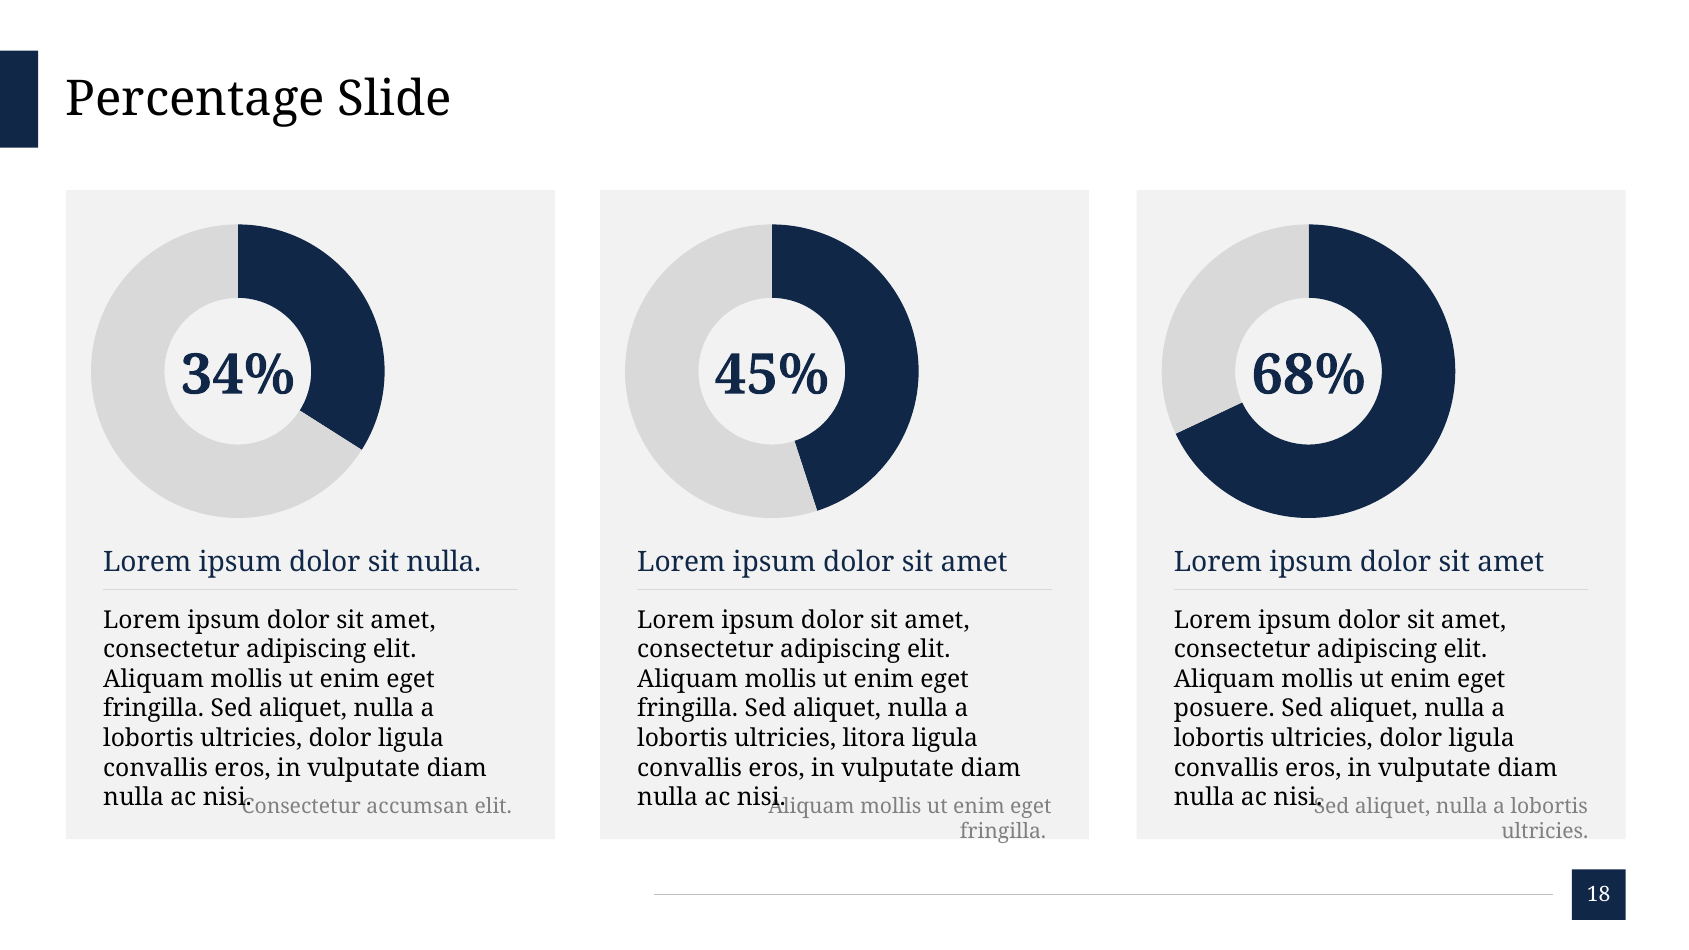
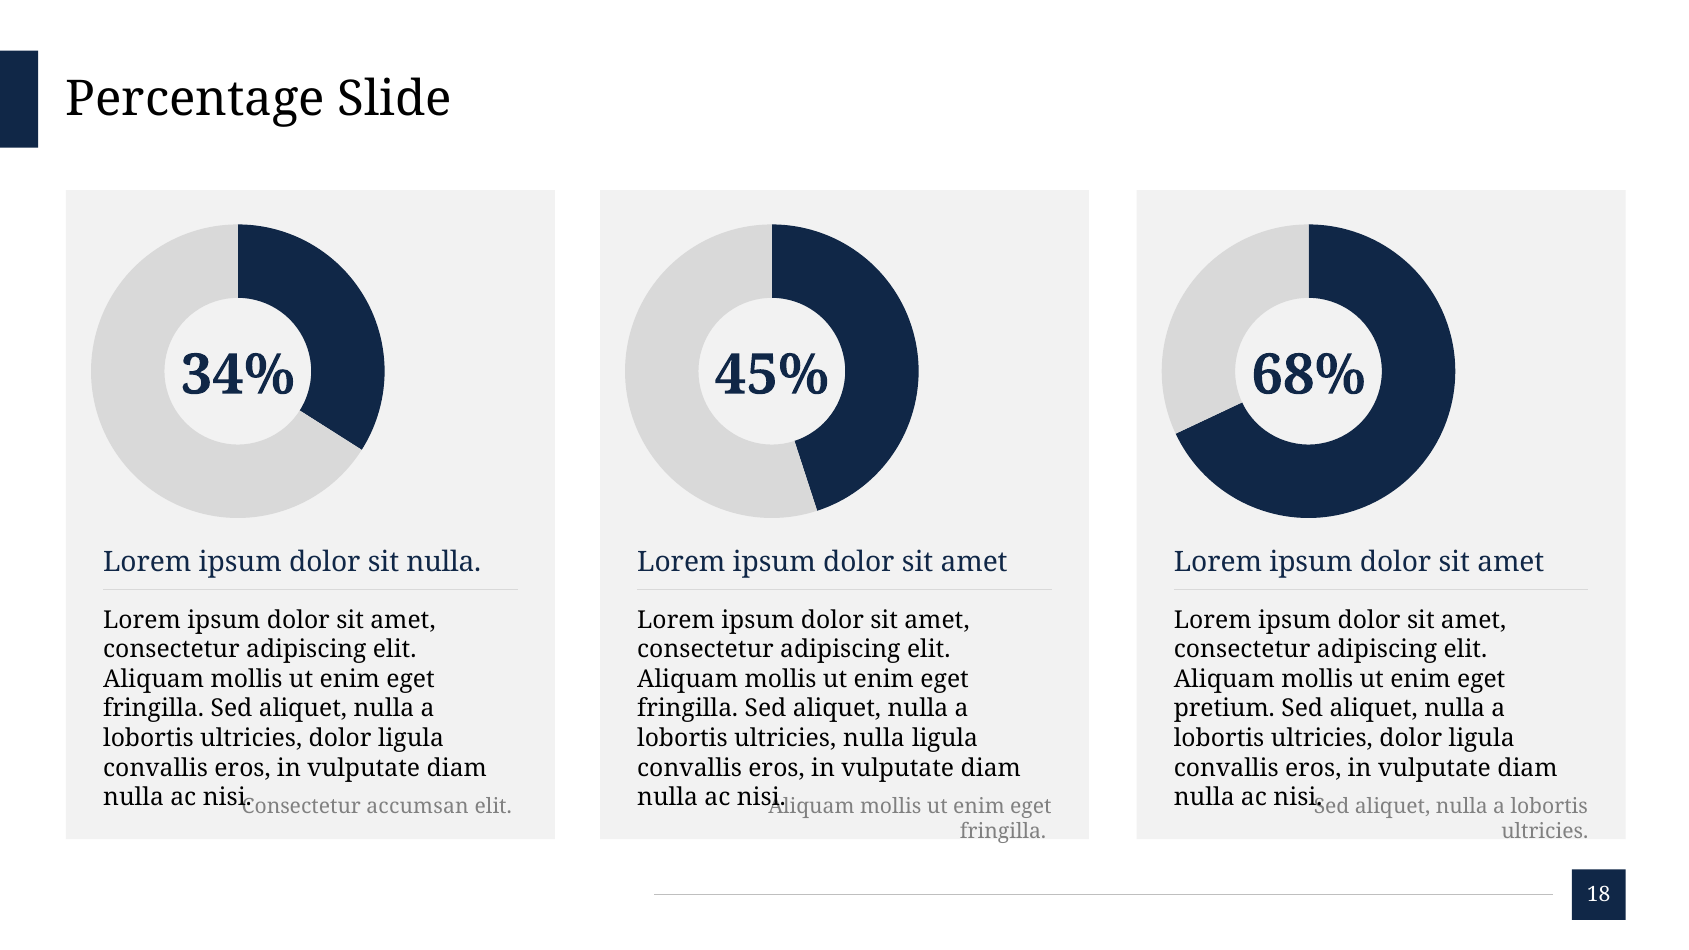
posuere: posuere -> pretium (1224, 709)
ultricies litora: litora -> nulla (874, 738)
